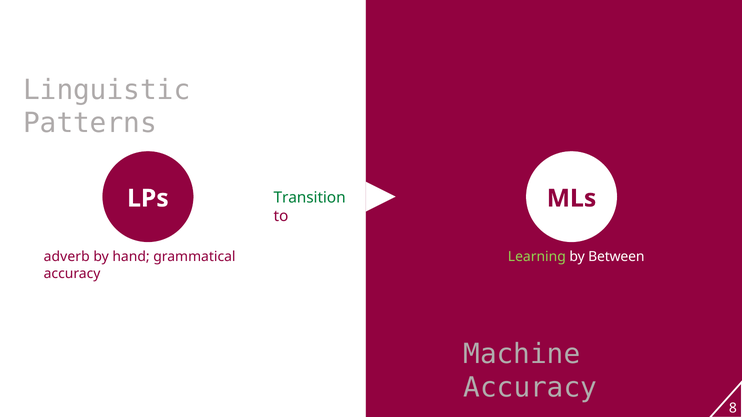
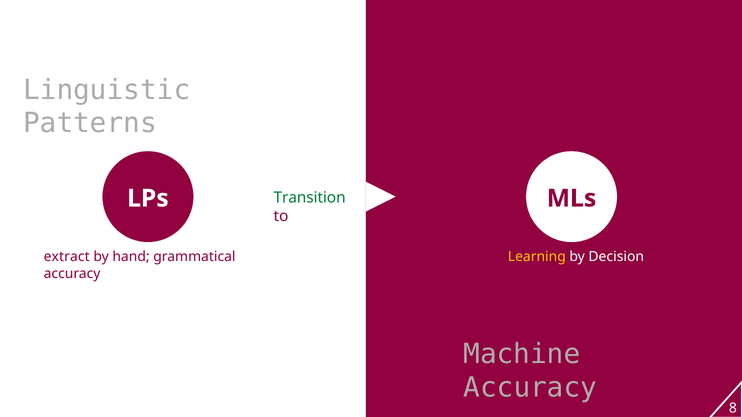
adverb: adverb -> extract (67, 257)
Learning colour: light green -> yellow (537, 257)
Between: Between -> Decision (616, 257)
